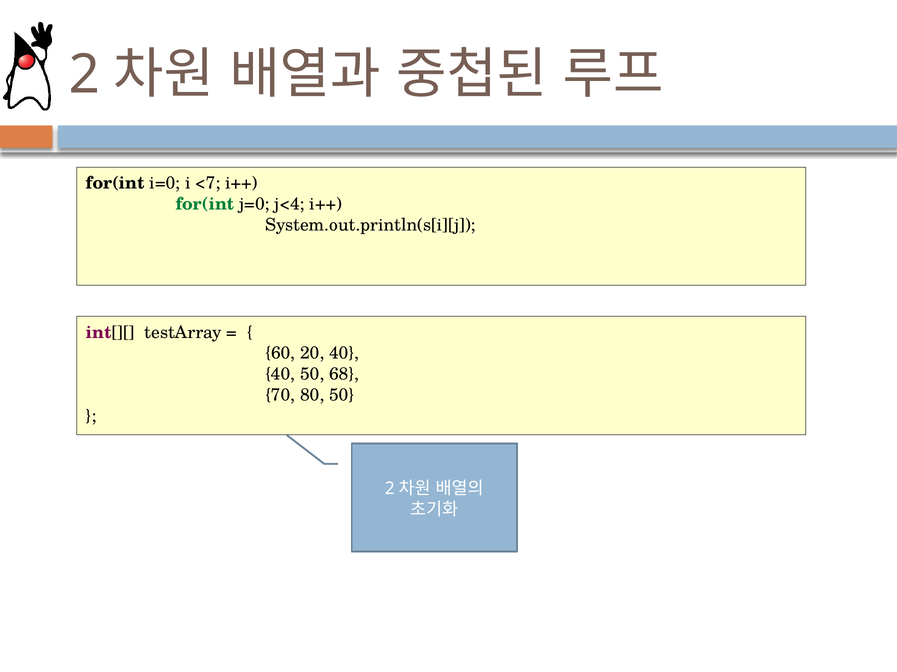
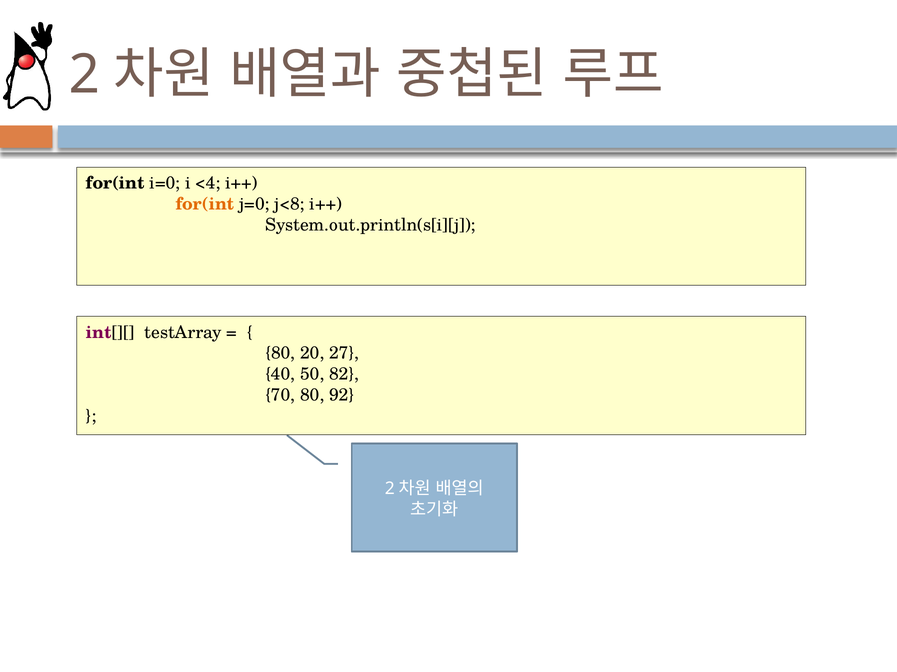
<7: <7 -> <4 (208, 183)
for(int colour: green -> orange (205, 204)
j<4: j<4 -> j<8 (290, 204)
60: 60 -> 80 (280, 354)
20 40: 40 -> 27 (344, 354)
68: 68 -> 82 (344, 375)
80 50: 50 -> 92 (342, 395)
